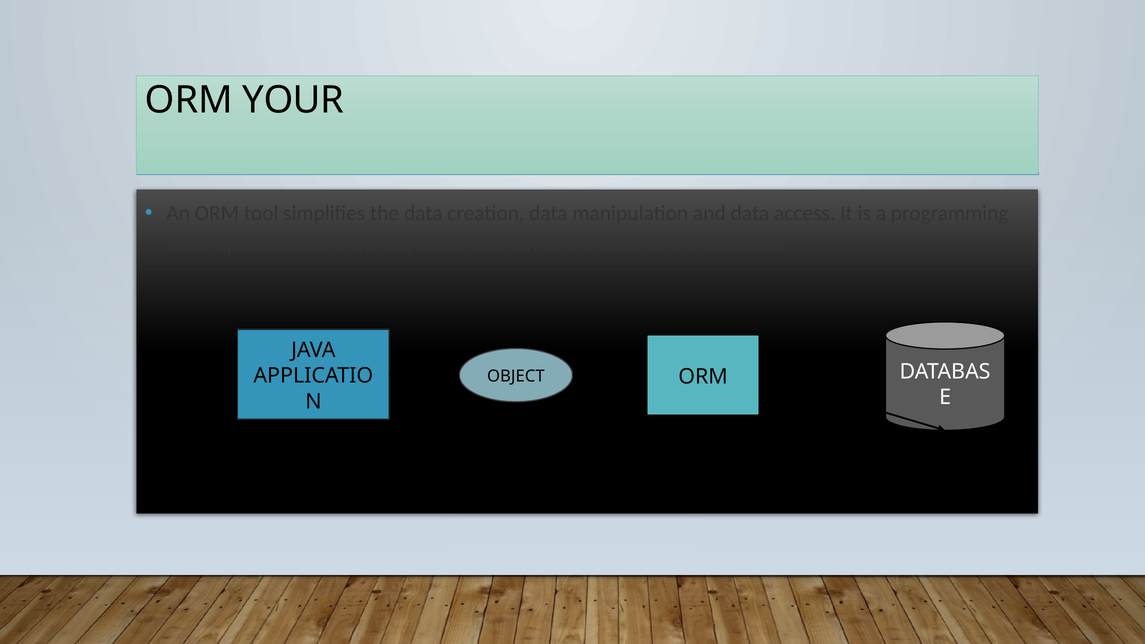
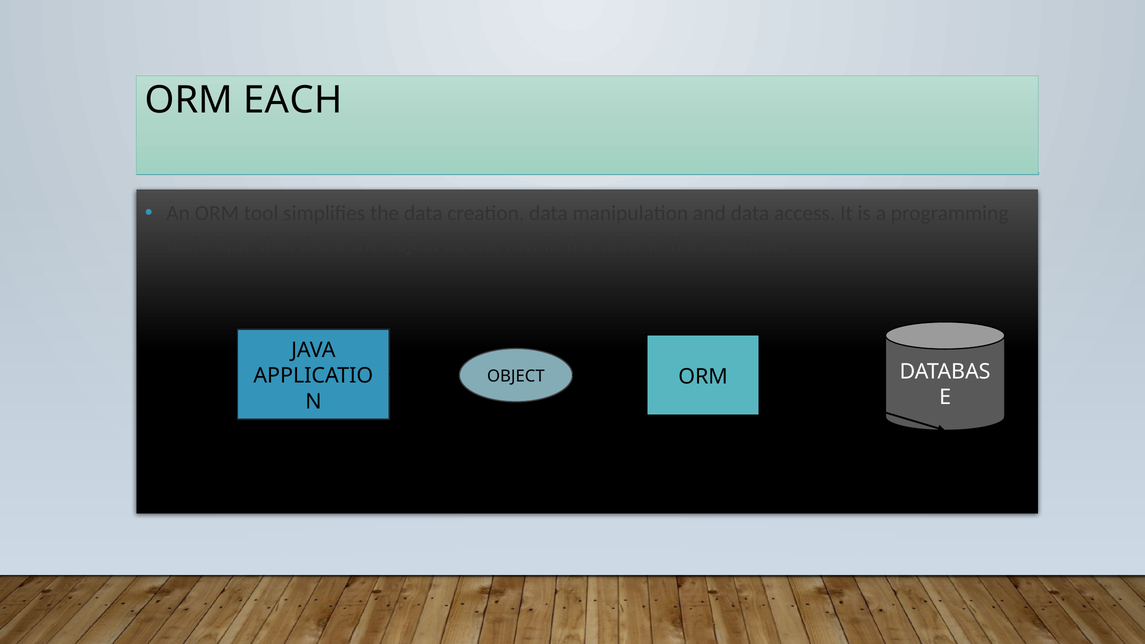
YOUR: YOUR -> EACH (293, 100)
